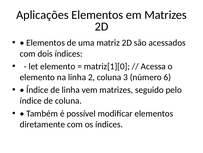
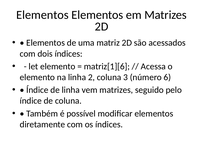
Aplicações: Aplicações -> Elementos (42, 15)
matriz[1][0: matriz[1][0 -> matriz[1][6 (107, 66)
